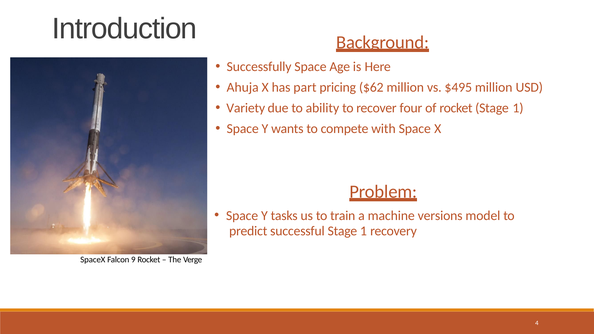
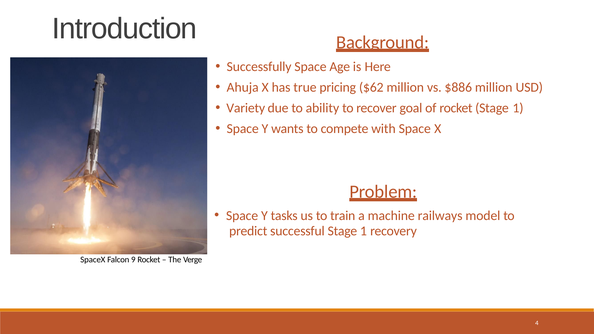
part: part -> true (305, 87)
$495: $495 -> $886 (458, 87)
four: four -> goal (411, 108)
versions: versions -> railways (440, 216)
